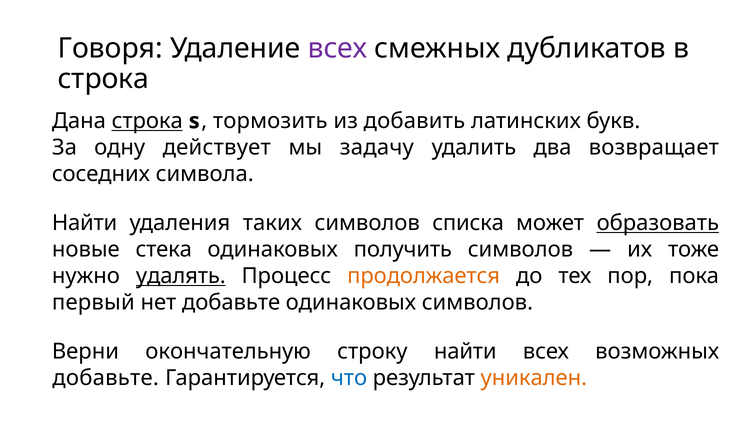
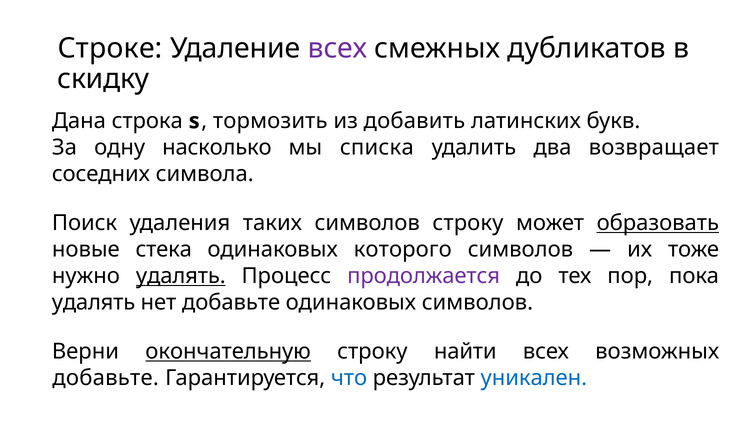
Говоря: Говоря -> Строке (110, 48)
строка: строка -> скидку (103, 79)
строка underline: present -> none (147, 121)
действует: действует -> насколько (217, 148)
задачу: задачу -> списка (377, 148)
Найти: Найти -> Поиск (85, 223)
символов списка: списка -> строку (468, 223)
получить: получить -> которого (403, 250)
продолжается colour: orange -> purple (424, 276)
первый: первый -> удалять (94, 303)
окончательную underline: none -> present (228, 352)
уникален colour: orange -> blue (534, 378)
